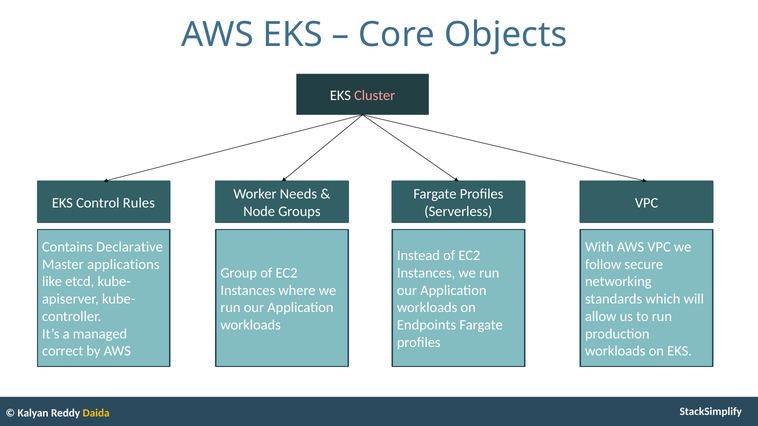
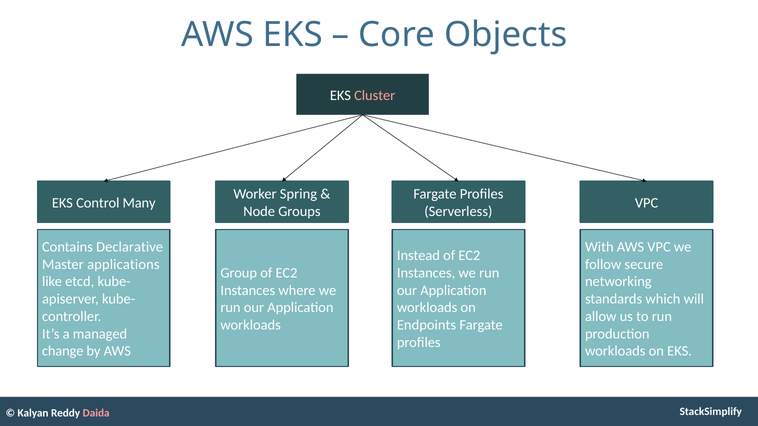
Needs: Needs -> Spring (298, 194)
Rules: Rules -> Many (139, 203)
correct: correct -> change (63, 351)
Daida colour: yellow -> pink (96, 413)
